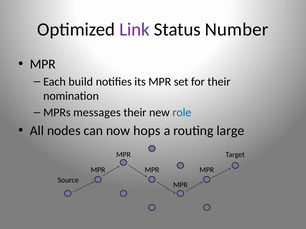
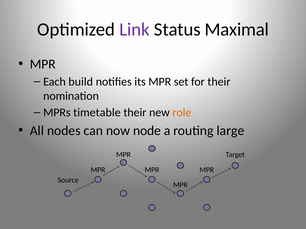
Number: Number -> Maximal (237, 30)
messages: messages -> timetable (97, 113)
role colour: blue -> orange (182, 113)
hops: hops -> node (147, 131)
